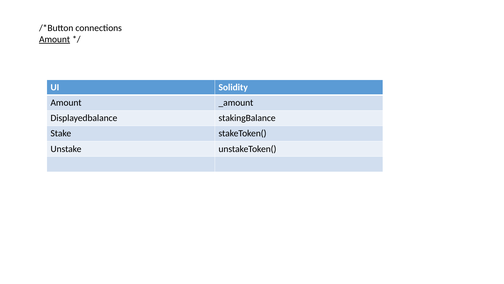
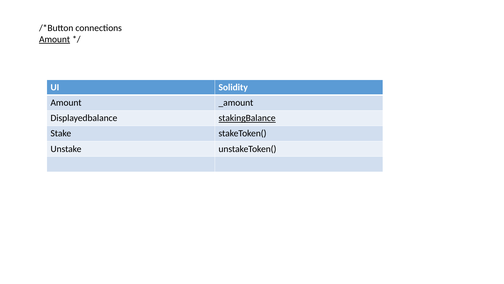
stakingBalance underline: none -> present (247, 118)
